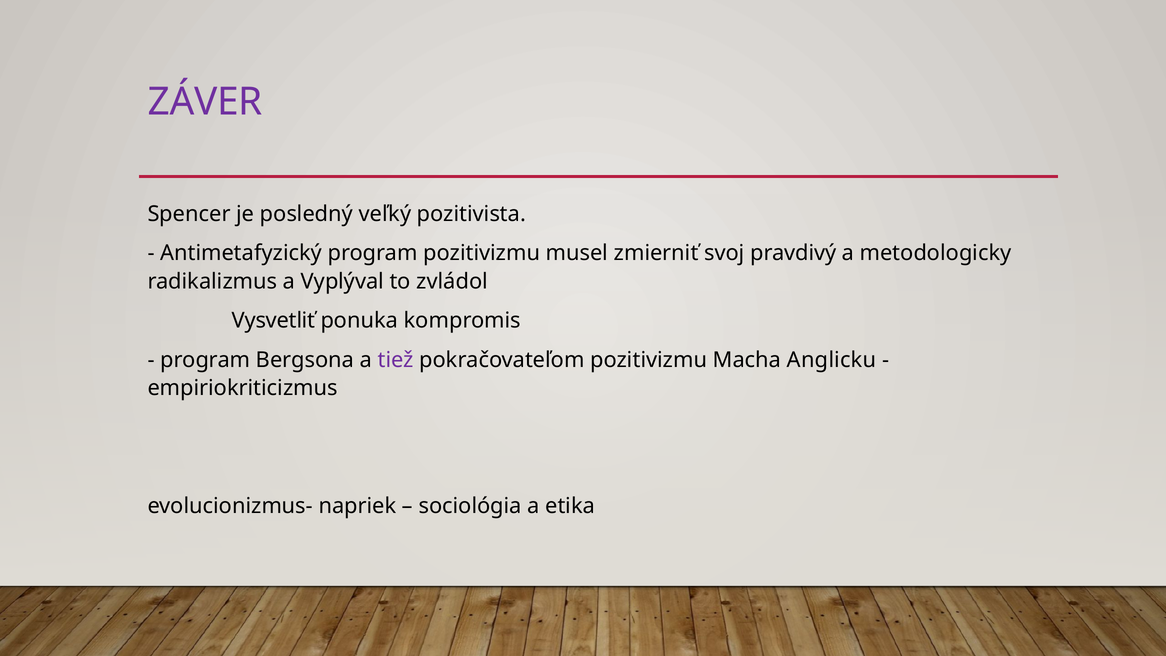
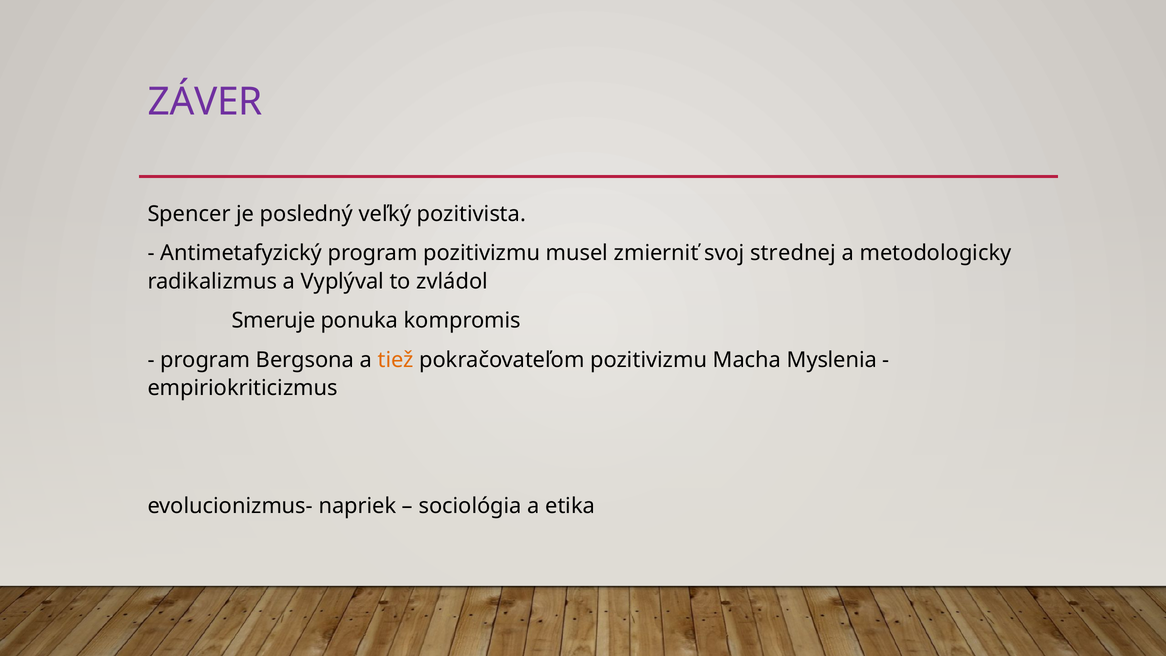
pravdivý: pravdivý -> strednej (793, 253)
Vysvetliť: Vysvetliť -> Smeruje (273, 321)
tiež colour: purple -> orange (396, 360)
Anglicku: Anglicku -> Myslenia (832, 360)
